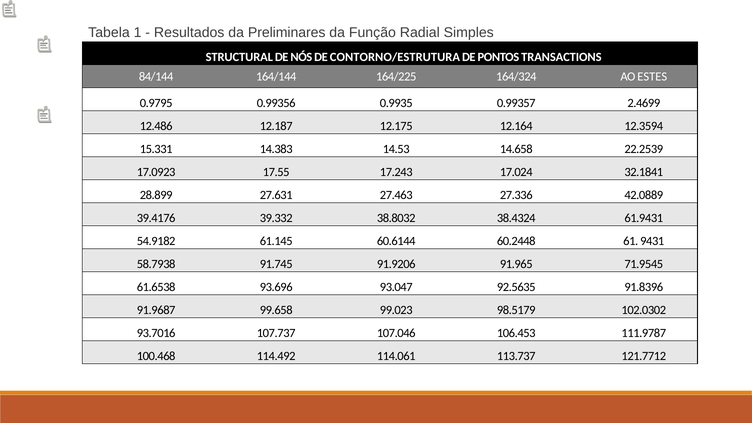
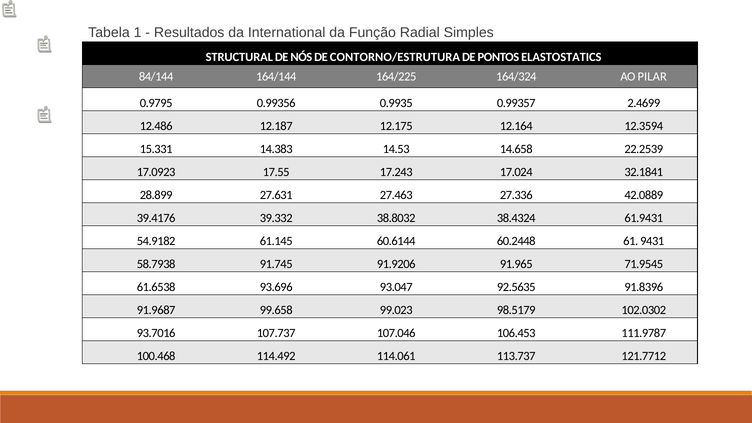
Preliminares: Preliminares -> International (287, 32)
TRANSACTIONS: TRANSACTIONS -> ELASTOSTATICS (561, 57)
ESTES: ESTES -> PILAR (652, 76)
